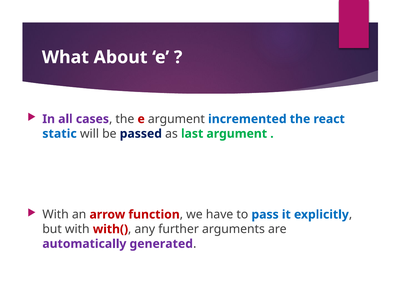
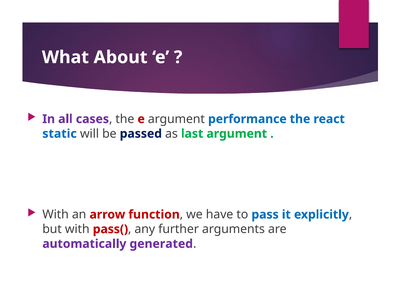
incremented: incremented -> performance (247, 119)
with(: with( -> pass( (110, 229)
